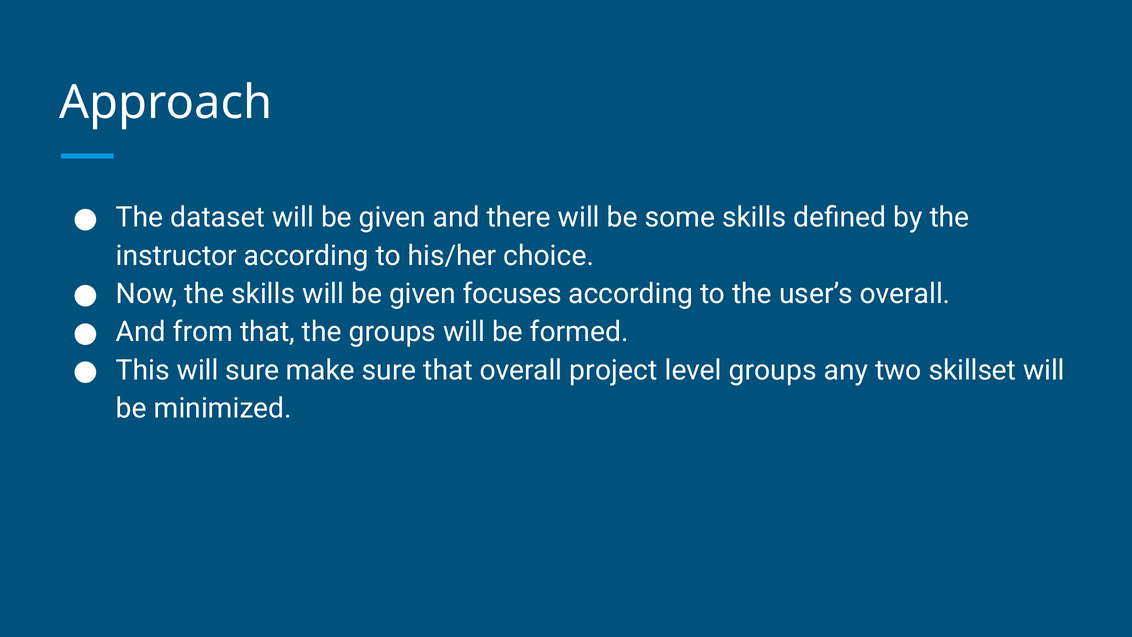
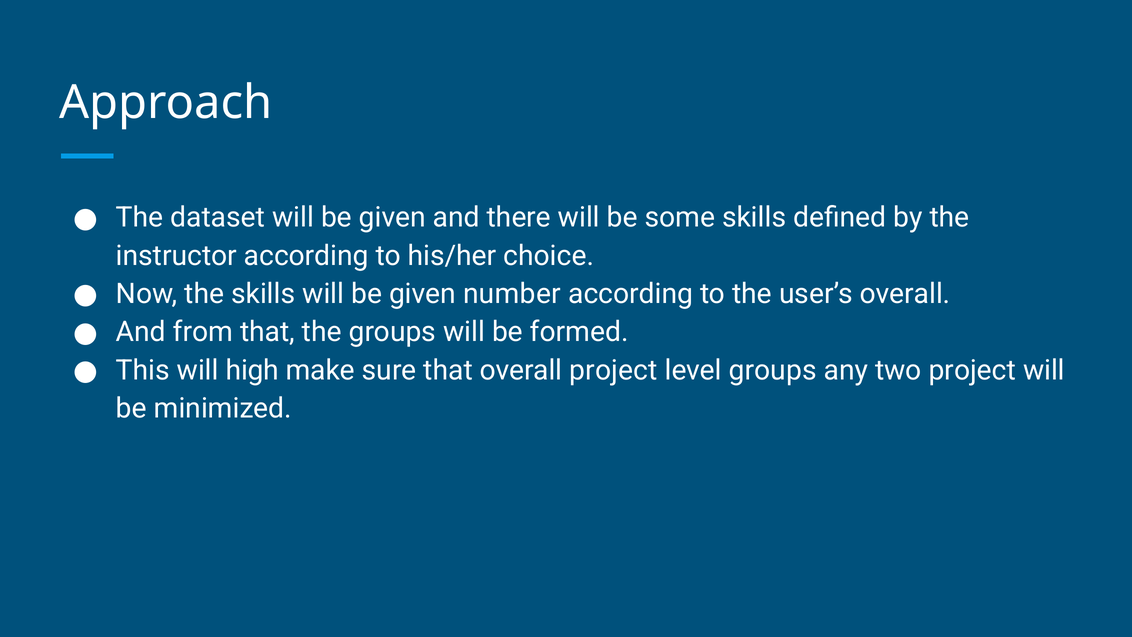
focuses: focuses -> number (512, 294)
will sure: sure -> high (252, 370)
two skillset: skillset -> project (972, 370)
